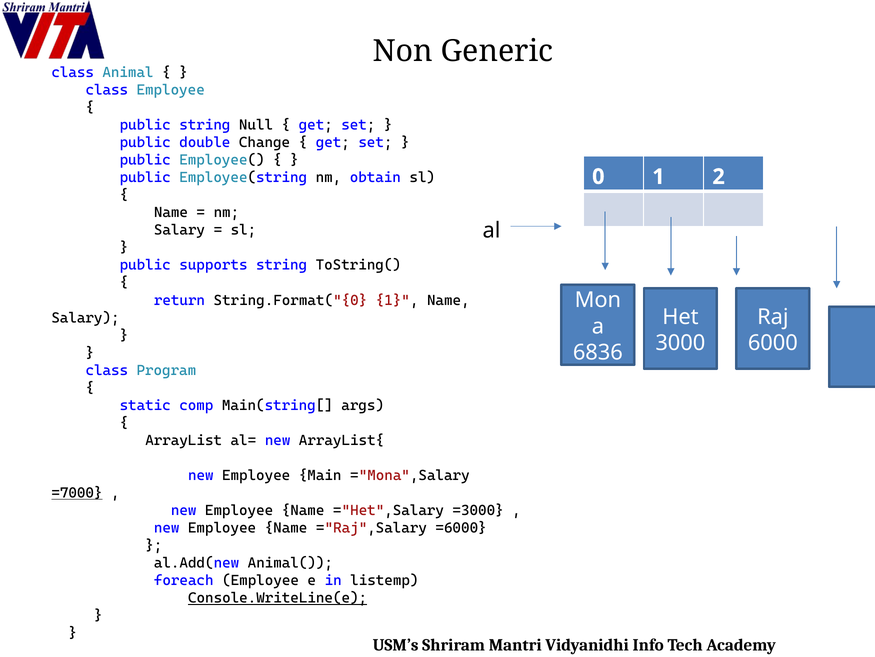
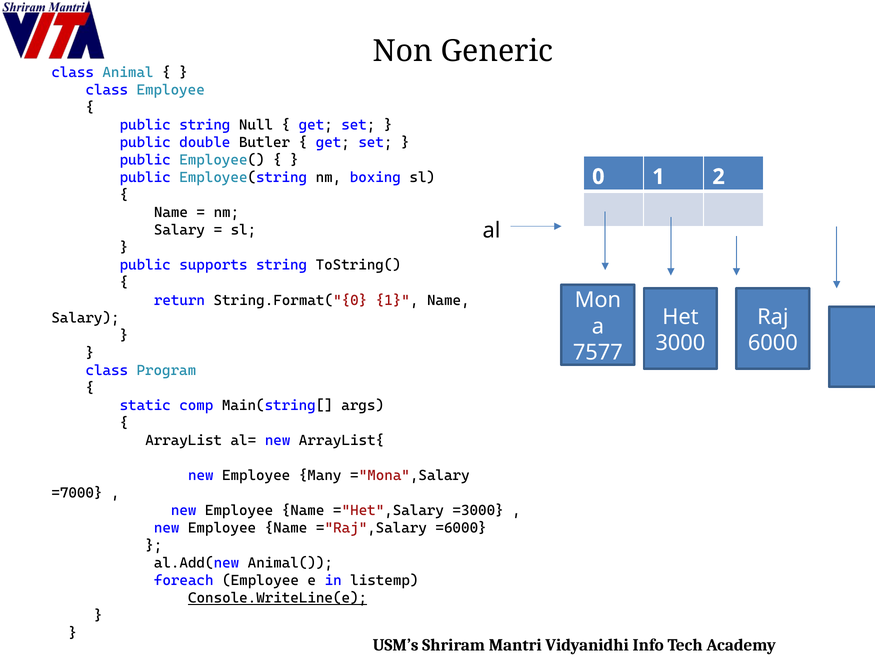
Change: Change -> Butler (265, 142)
obtain: obtain -> boxing (375, 177)
6836: 6836 -> 7577 (598, 352)
Main: Main -> Many (320, 475)
=7000 underline: present -> none (77, 492)
